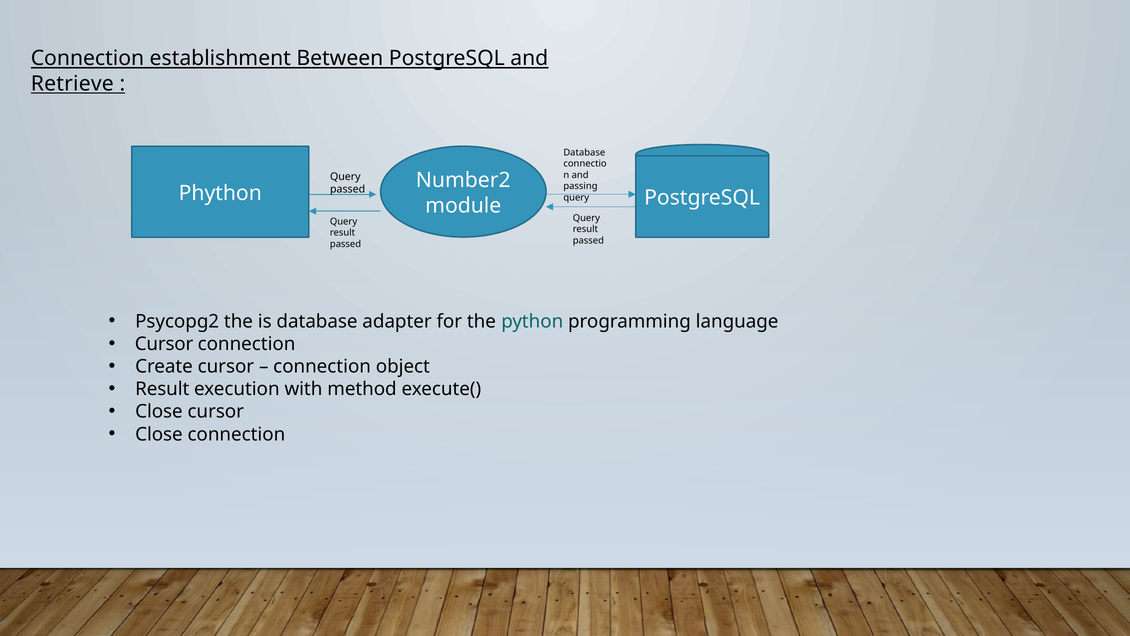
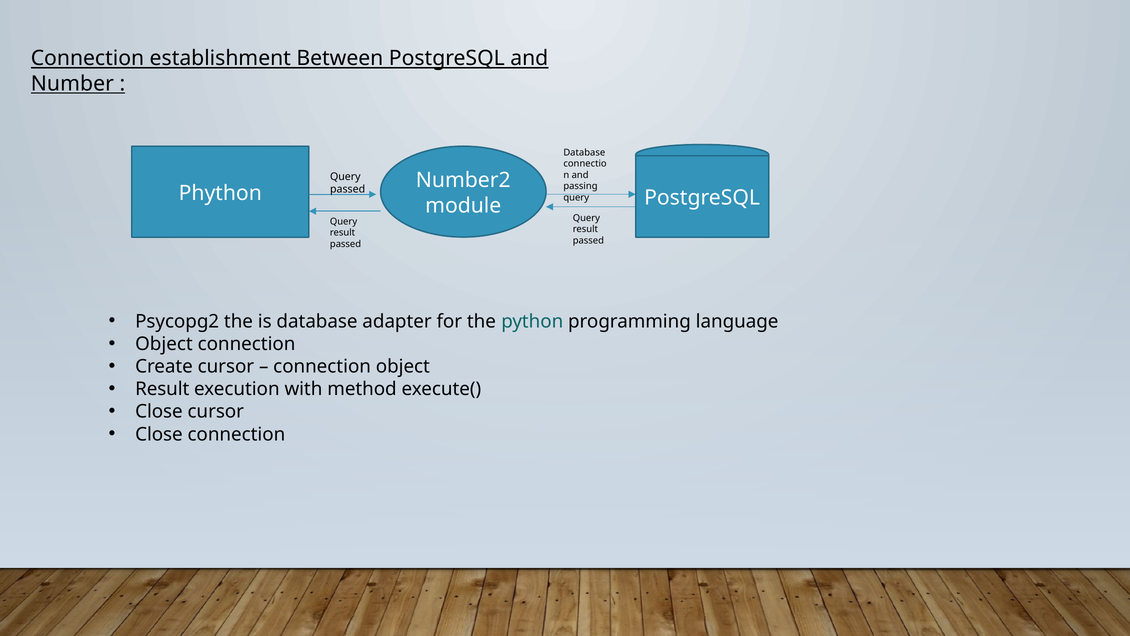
Retrieve: Retrieve -> Number (72, 84)
Cursor: Cursor -> Object (164, 344)
